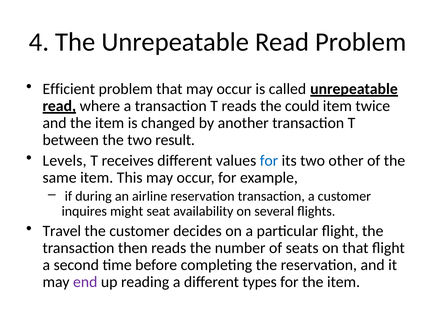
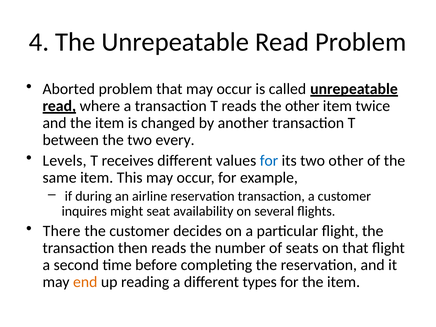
Efficient: Efficient -> Aborted (69, 89)
the could: could -> other (302, 106)
result: result -> every (175, 140)
Travel: Travel -> There (62, 231)
end colour: purple -> orange (85, 282)
